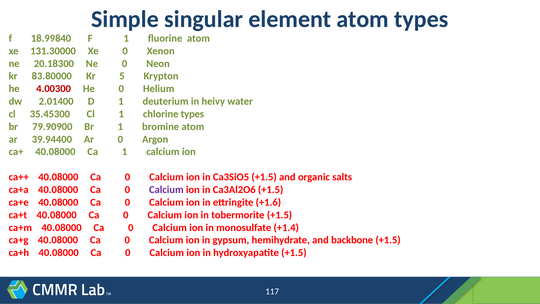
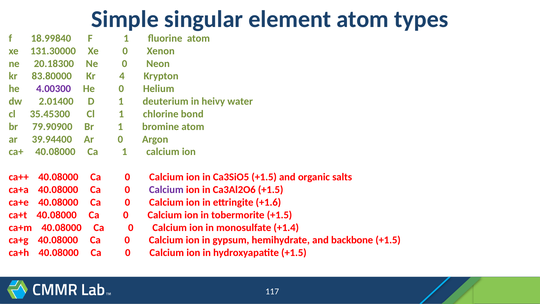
5: 5 -> 4 (122, 76)
4.00300 colour: red -> purple (54, 89)
chlorine types: types -> bond (192, 114)
